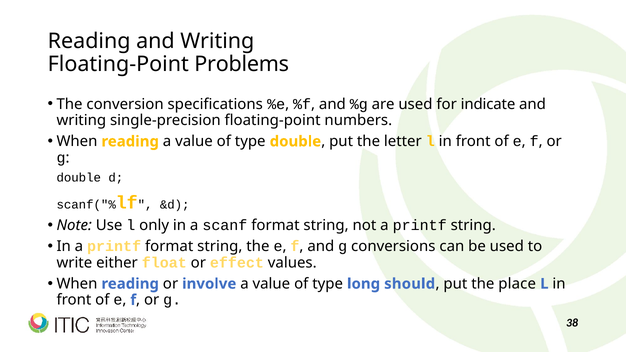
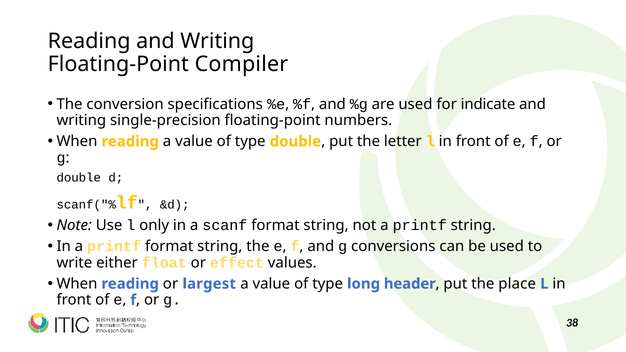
Problems: Problems -> Compiler (241, 64)
involve: involve -> largest (209, 284)
should: should -> header (410, 284)
